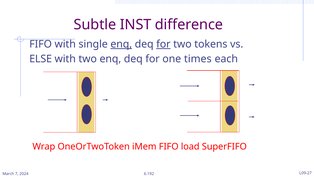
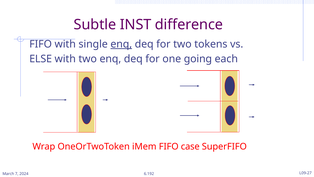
for underline: present -> none (163, 44)
times: times -> going (198, 59)
load: load -> case (190, 146)
